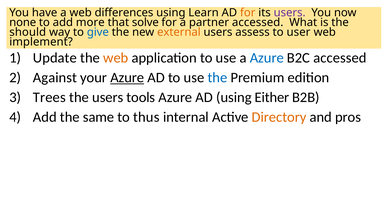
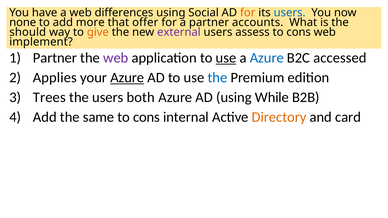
Learn: Learn -> Social (204, 13)
users colour: purple -> blue (290, 13)
solve: solve -> offer (145, 22)
partner accessed: accessed -> accounts (258, 22)
give colour: blue -> orange (98, 32)
external colour: orange -> purple (179, 32)
user: user -> cons (299, 32)
Update: Update -> Partner (55, 58)
web colour: orange -> purple (116, 58)
use underline: none -> present (226, 58)
Against: Against -> Applies (55, 78)
tools: tools -> both (141, 97)
Either: Either -> While (272, 97)
thus: thus -> cons (146, 117)
pros: pros -> card (348, 117)
